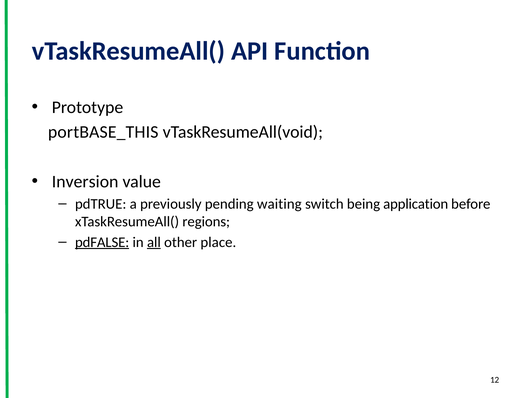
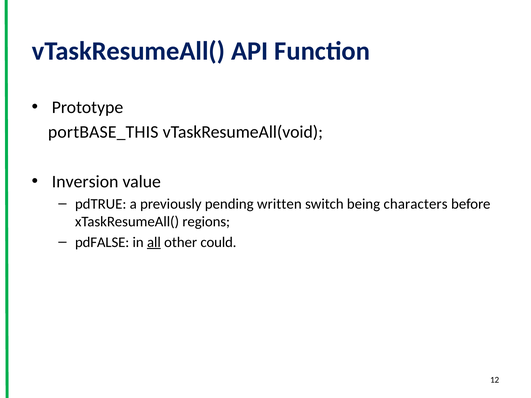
waiting: waiting -> written (279, 204)
application: application -> characters (416, 204)
pdFALSE underline: present -> none (102, 242)
place: place -> could (218, 242)
